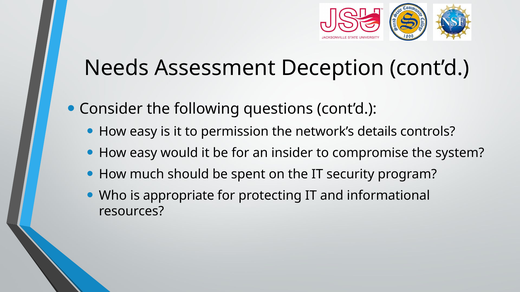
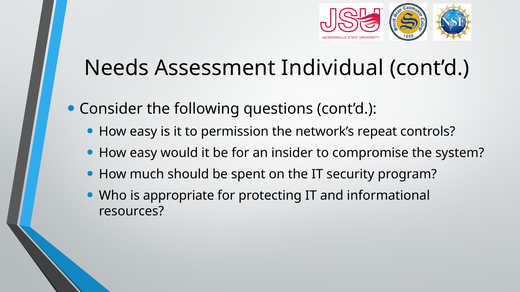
Deception: Deception -> Individual (333, 68)
details: details -> repeat (377, 132)
